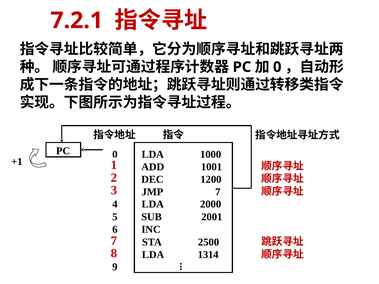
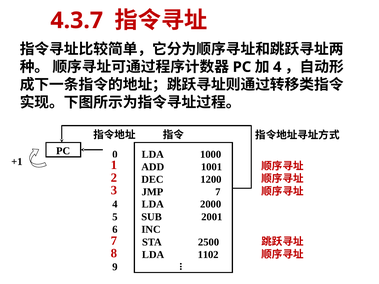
7.2.1: 7.2.1 -> 4.3.7 (77, 20)
0: 0 -> 4 (277, 67)
1314: 1314 -> 1102 (208, 255)
